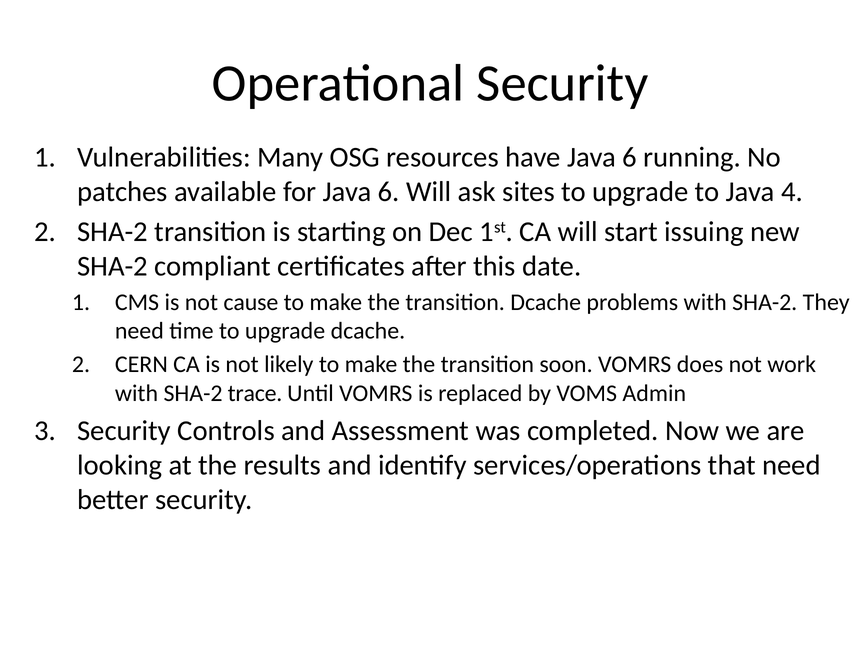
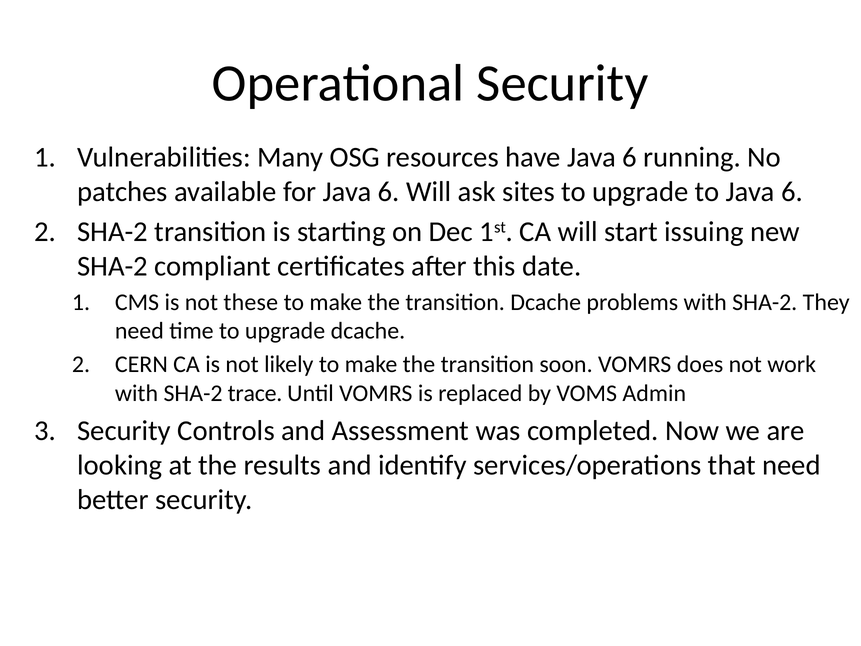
to Java 4: 4 -> 6 (792, 191)
cause: cause -> these (251, 302)
